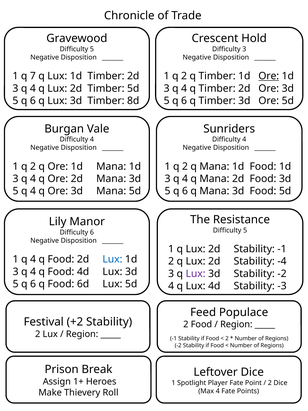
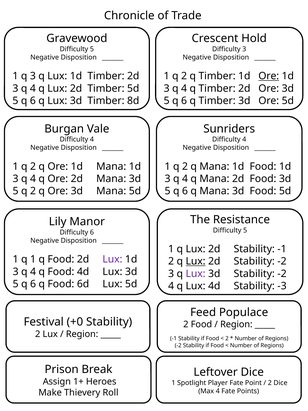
q 7: 7 -> 3 (33, 76)
5 q 4: 4 -> 2 (33, 191)
1 q 4: 4 -> 1 (33, 259)
Lux colour: blue -> purple (112, 259)
Lux underline: none -> present (196, 261)
2d Stability -4: -4 -> -2 (282, 261)
+2: +2 -> +0 (75, 322)
